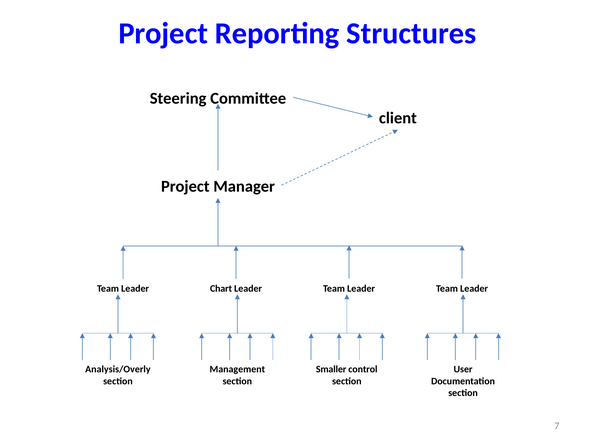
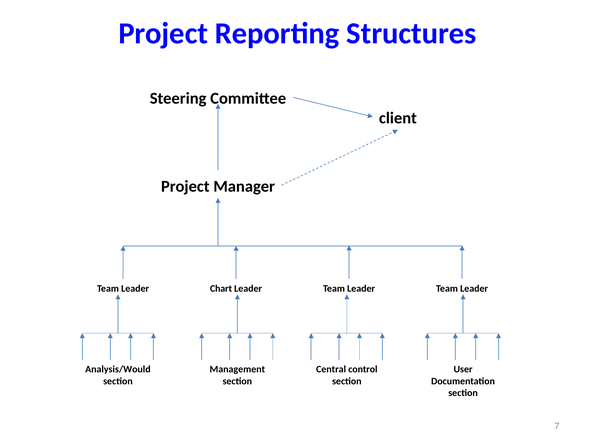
Analysis/Overly: Analysis/Overly -> Analysis/Would (118, 369)
Smaller: Smaller -> Central (331, 369)
